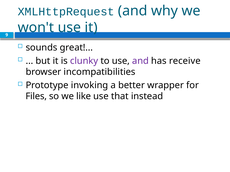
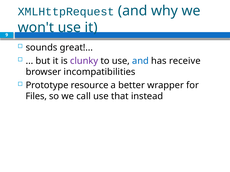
and colour: purple -> blue (140, 61)
invoking: invoking -> resource (90, 85)
like: like -> call (84, 97)
